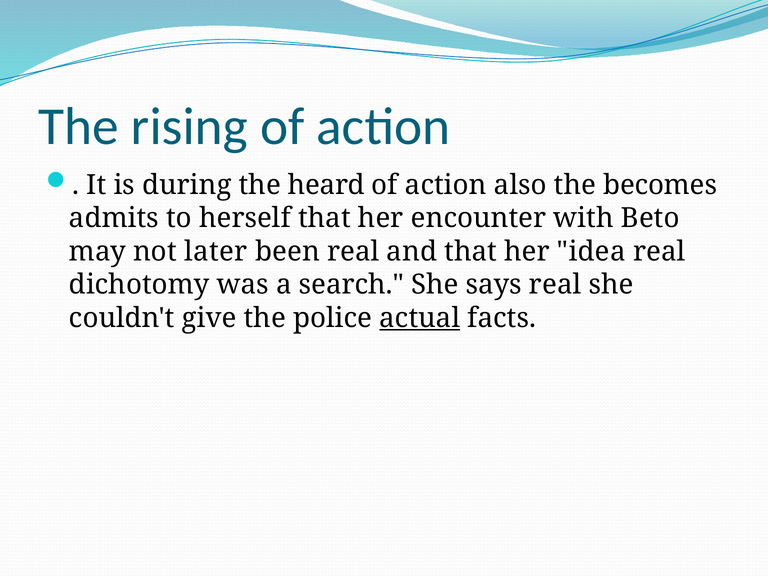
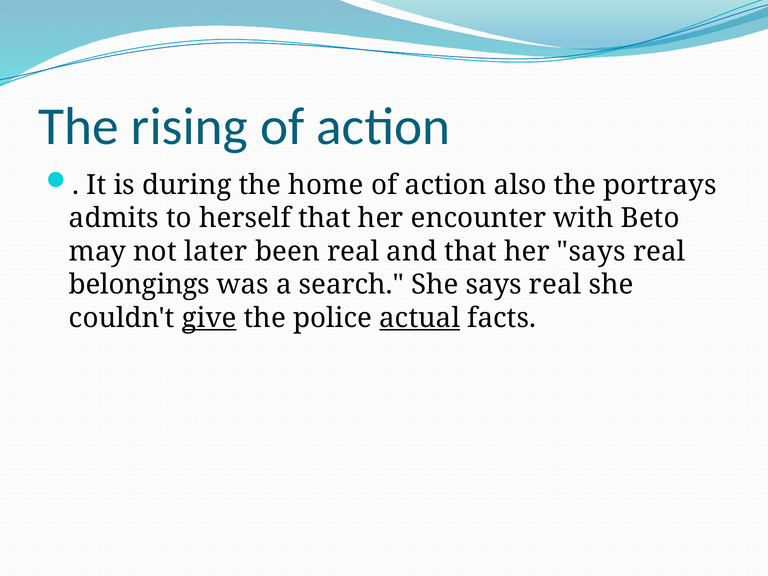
heard: heard -> home (326, 185)
becomes: becomes -> portrays (660, 185)
her idea: idea -> says (591, 251)
dichotomy: dichotomy -> belongings (139, 285)
give underline: none -> present (209, 318)
